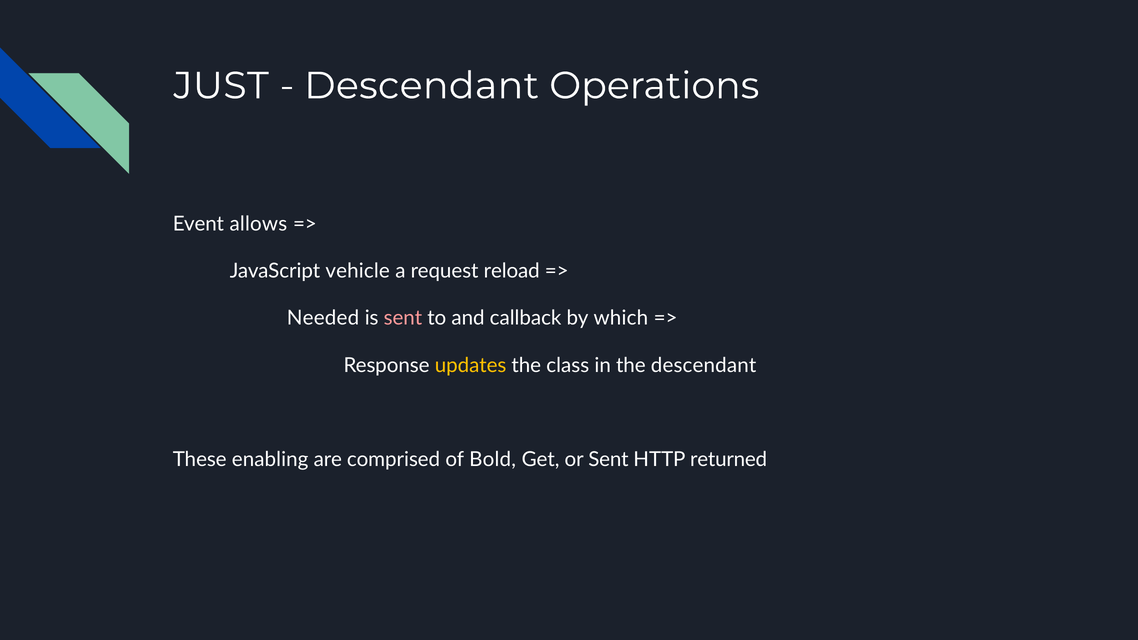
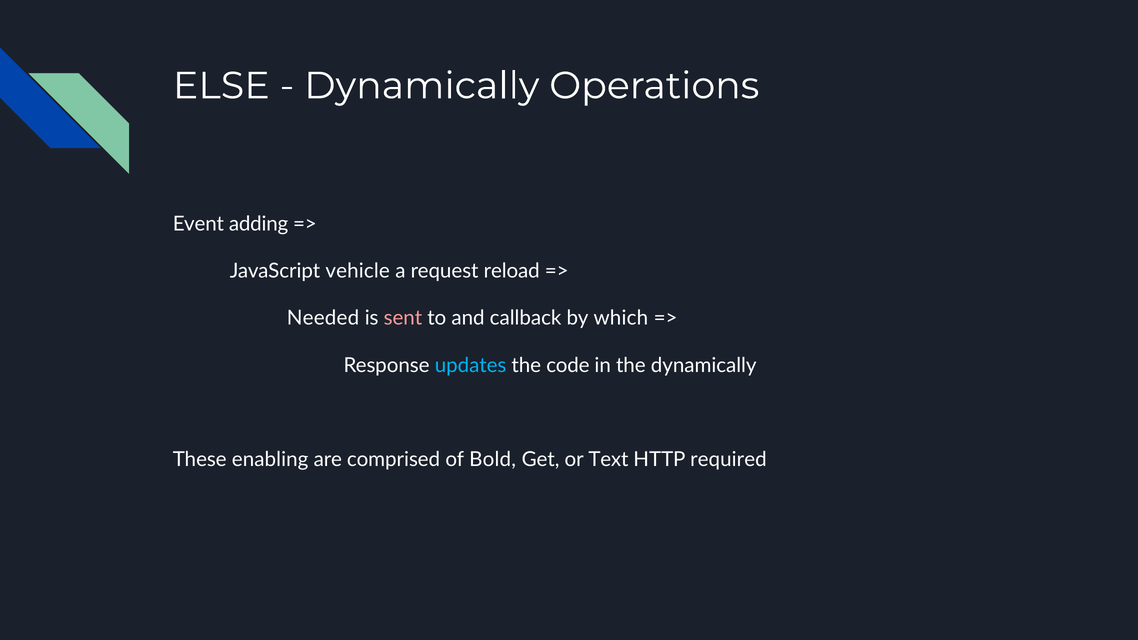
JUST: JUST -> ELSE (221, 86)
Descendant: Descendant -> Dynamically (422, 86)
allows: allows -> adding (259, 224)
updates colour: yellow -> light blue (471, 365)
class: class -> code (568, 365)
the descendant: descendant -> dynamically (704, 365)
or Sent: Sent -> Text (608, 460)
returned: returned -> required (728, 460)
